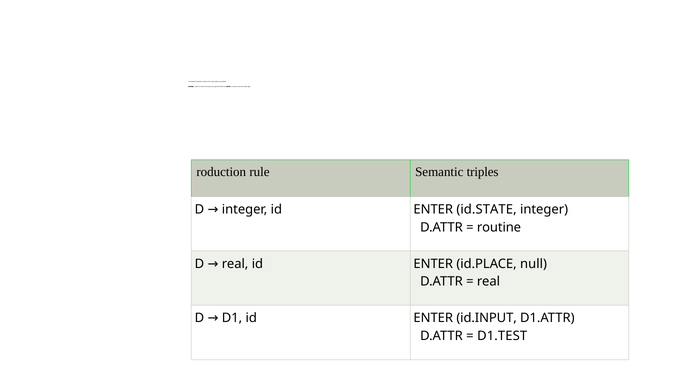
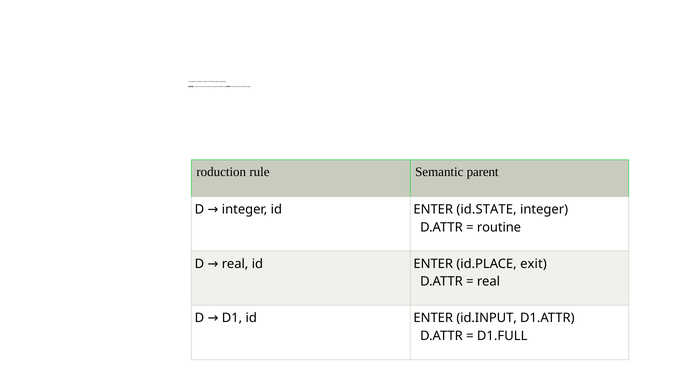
triples: triples -> parent (483, 172)
null: null -> exit (533, 264)
D1.TEST: D1.TEST -> D1.FULL (502, 336)
